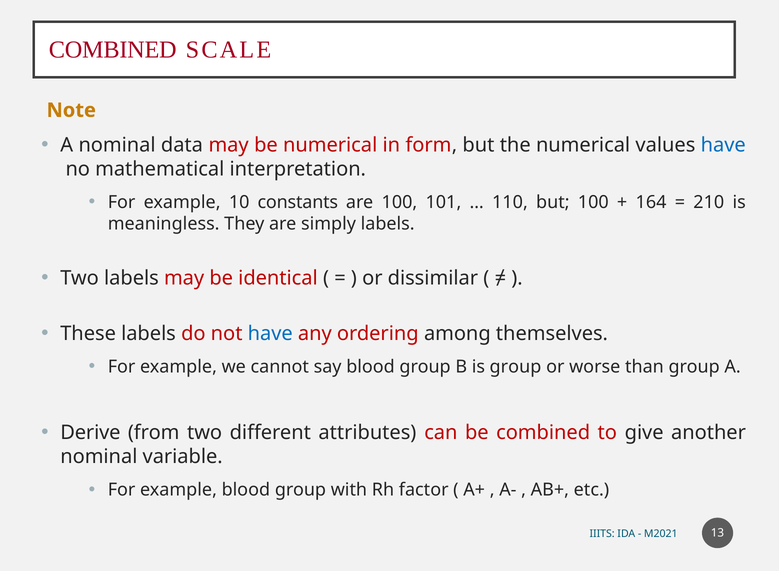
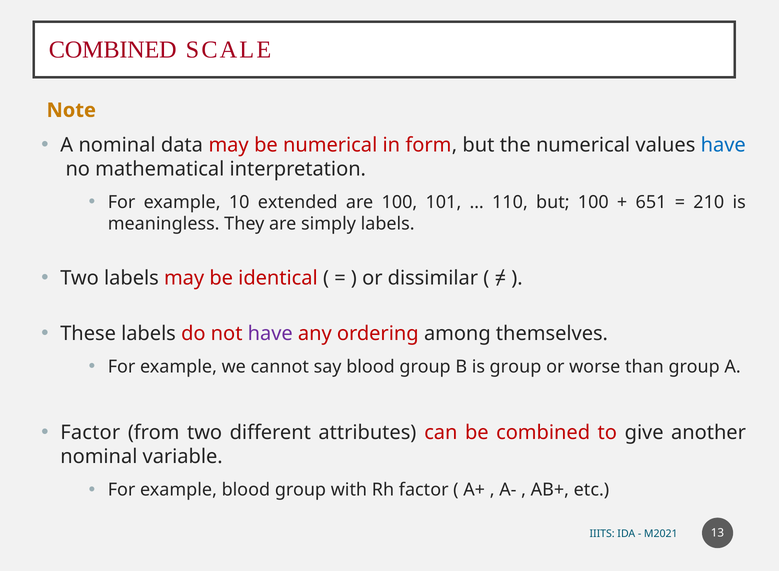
constants: constants -> extended (298, 202)
164: 164 -> 651 (651, 202)
have colour: blue -> purple (270, 333)
Derive: Derive -> Factor (90, 432)
